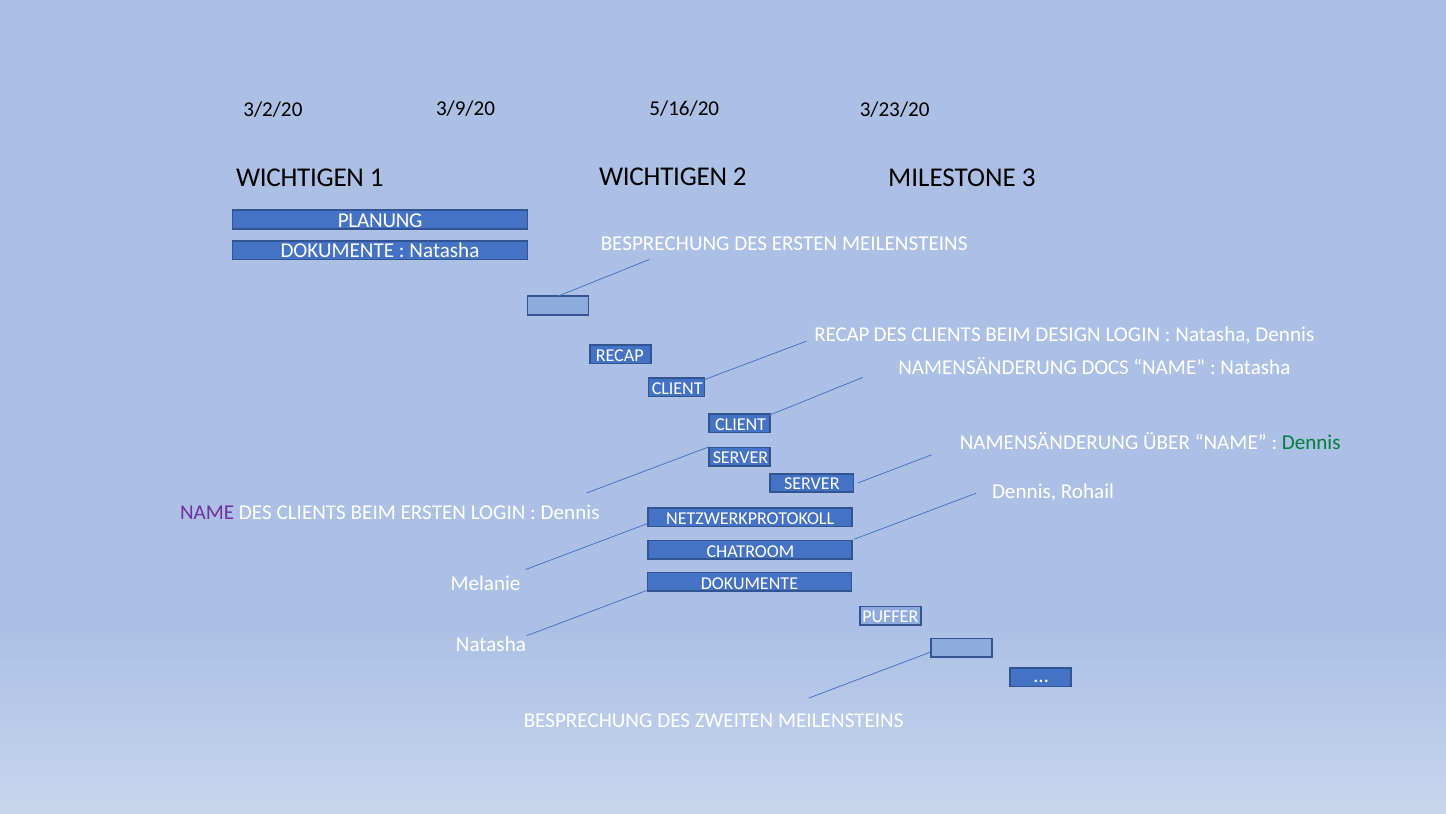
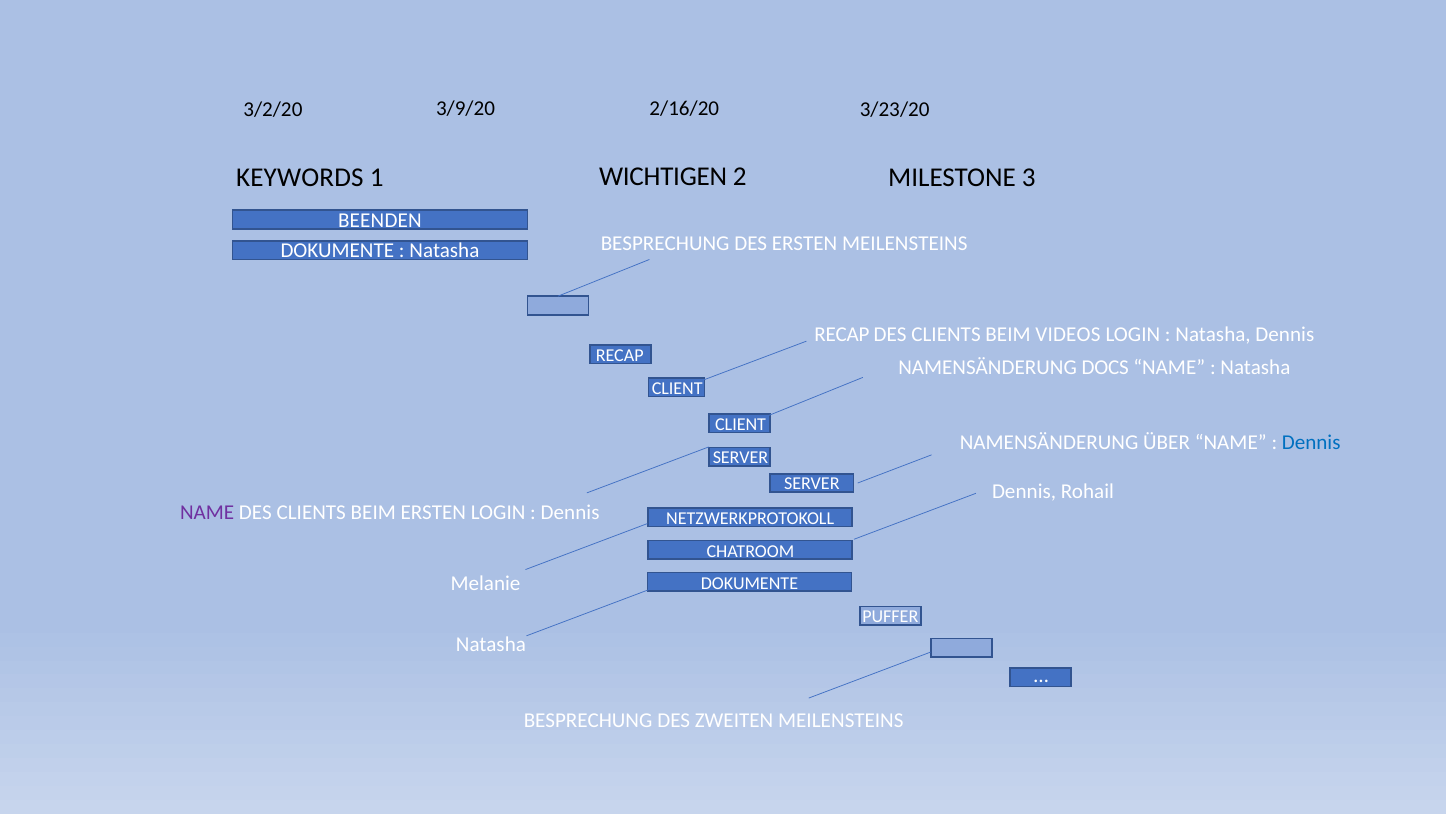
5/16/20: 5/16/20 -> 2/16/20 (684, 109)
WICHTIGEN: WICHTIGEN -> KEYWORDS (300, 177)
PLANUNG: PLANUNG -> BEENDEN (380, 220)
DESIGN: DESIGN -> VIDEOS (1068, 334)
Dennis colour: green -> blue (1311, 442)
